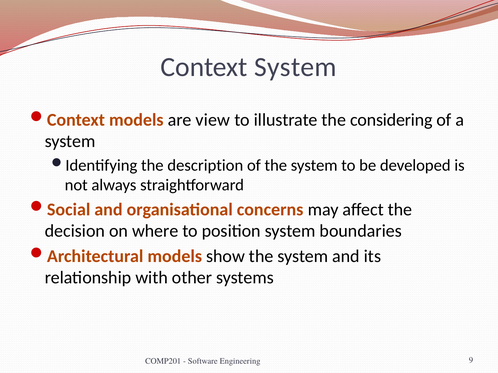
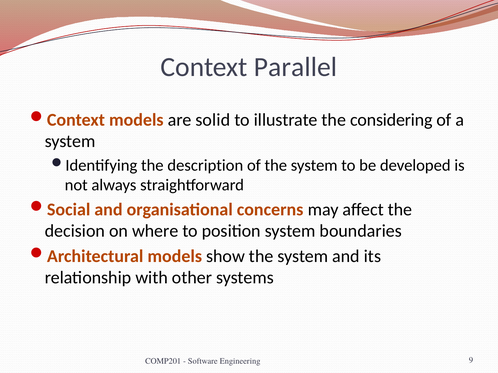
Context System: System -> Parallel (296, 67)
view: view -> solid (213, 120)
